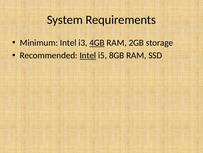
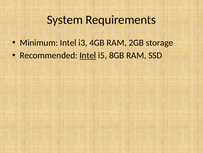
4GB underline: present -> none (97, 43)
